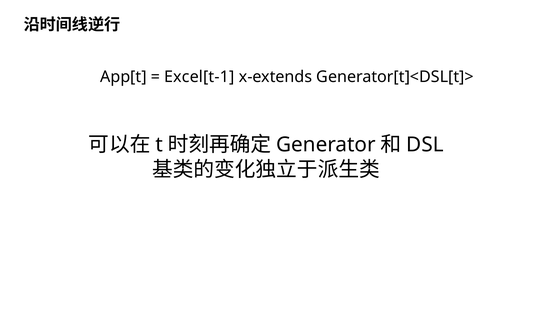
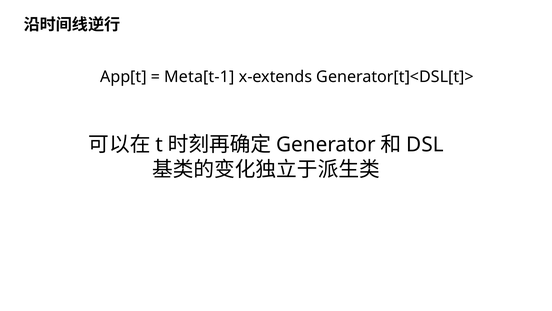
Excel[t-1: Excel[t-1 -> Meta[t-1 (199, 77)
